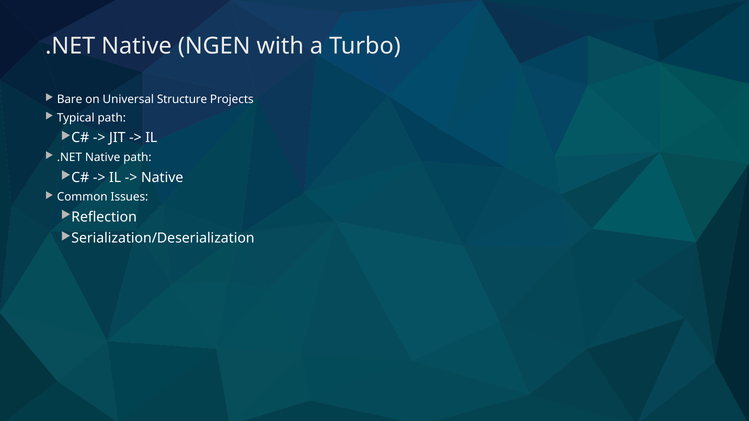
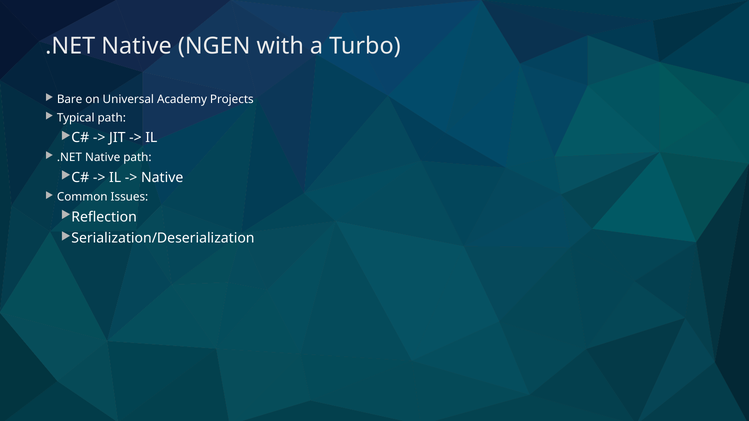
Structure: Structure -> Academy (182, 100)
